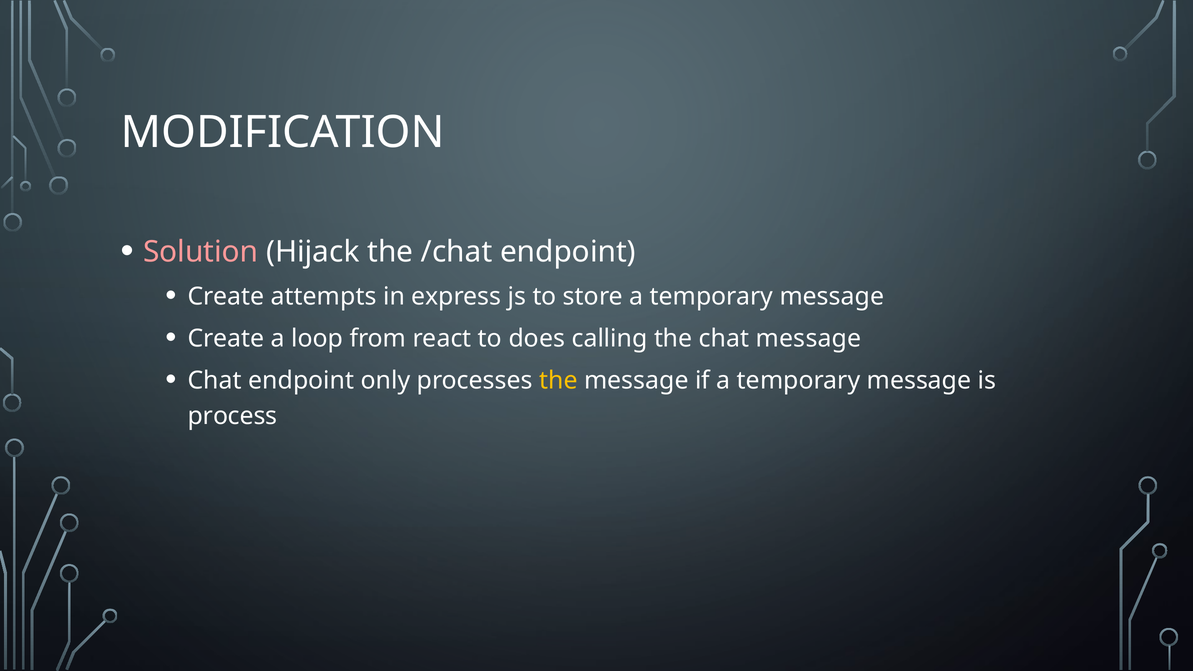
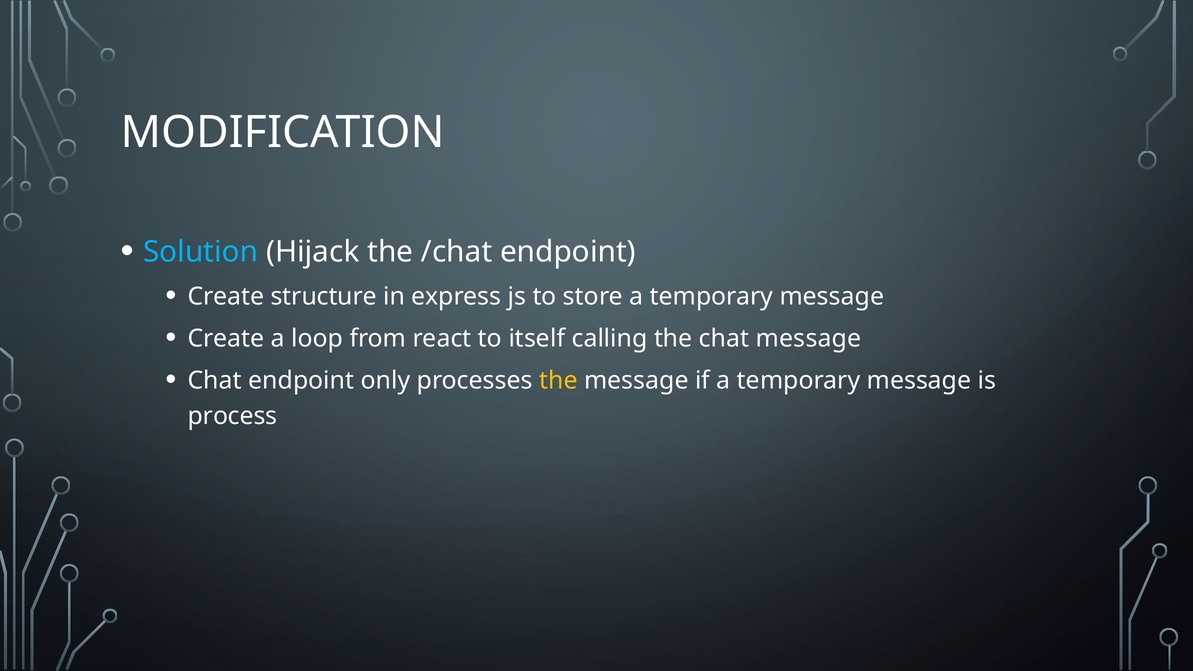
Solution colour: pink -> light blue (201, 252)
attempts: attempts -> structure (324, 296)
does: does -> itself (537, 338)
